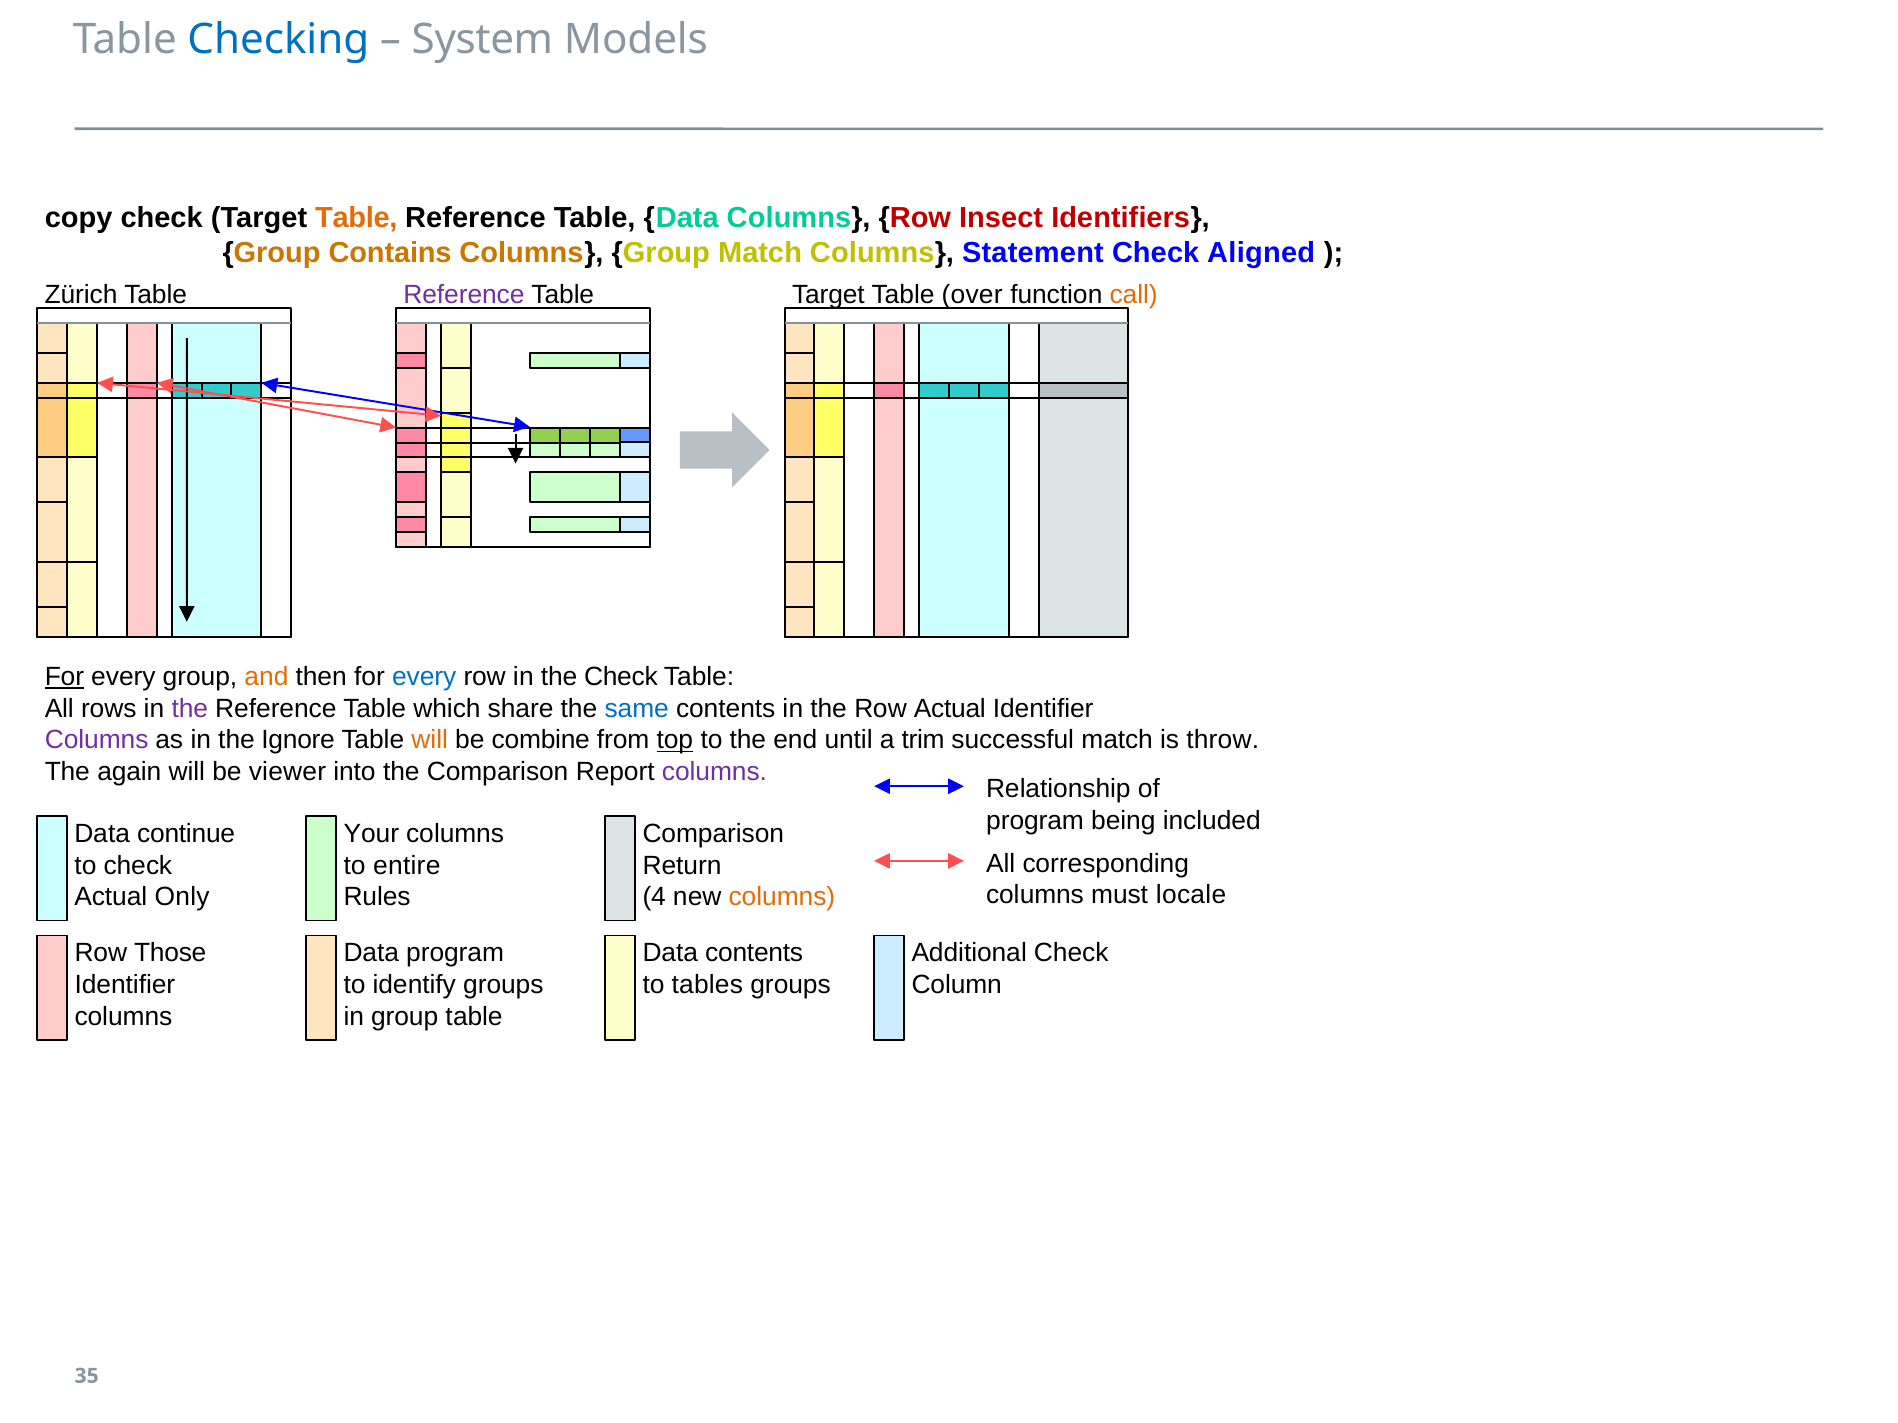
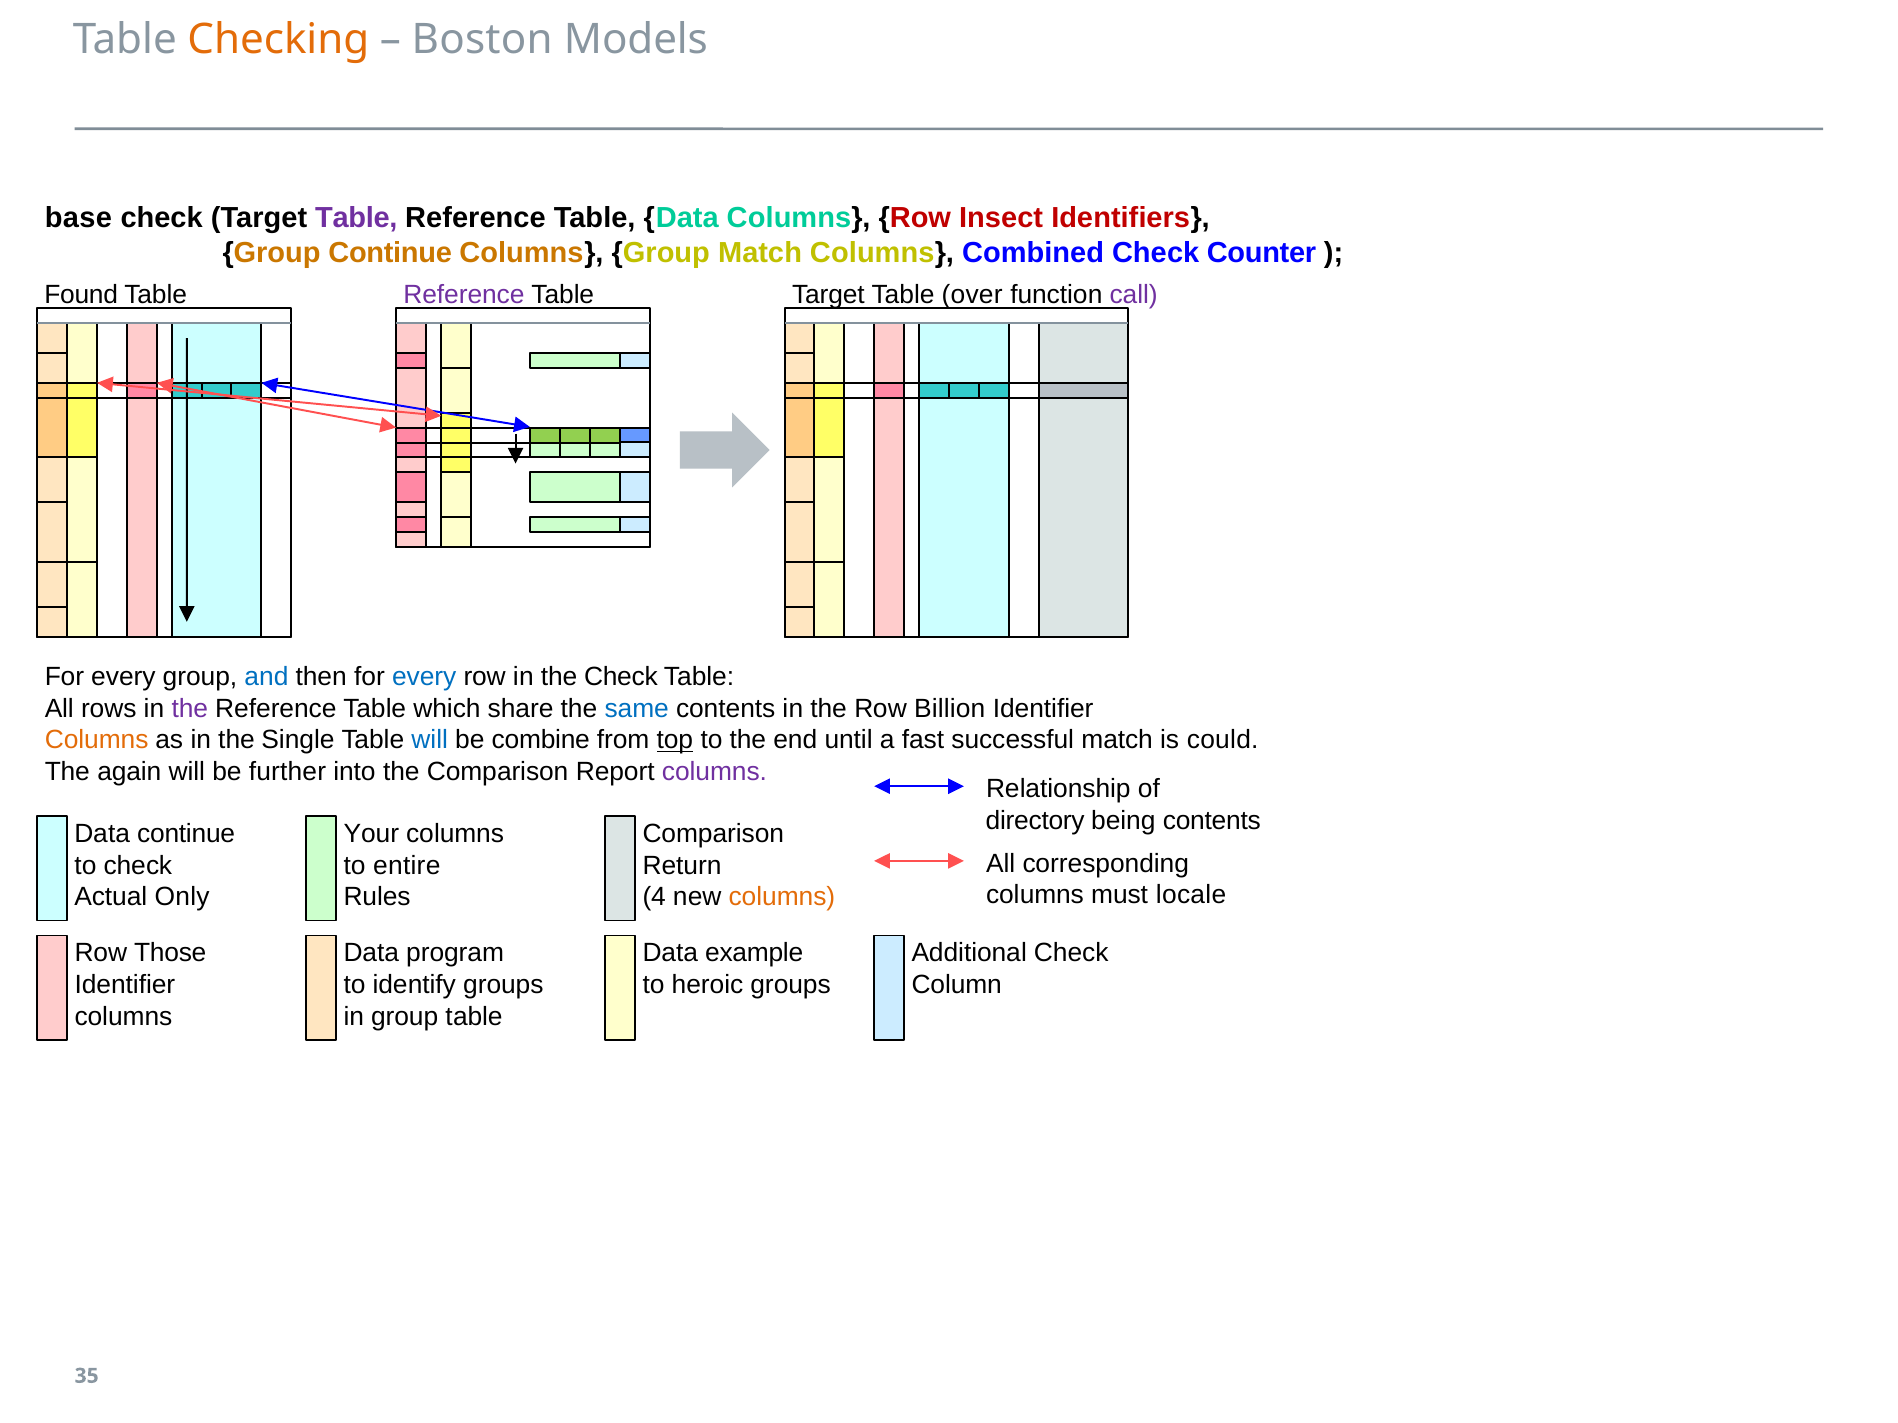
Checking colour: blue -> orange (278, 40)
System: System -> Boston (482, 40)
copy: copy -> base (78, 218)
Table colour: orange -> purple (356, 218)
Group Contains: Contains -> Continue (390, 253)
Statement: Statement -> Combined (1033, 253)
Aligned: Aligned -> Counter (1261, 253)
Zürich: Zürich -> Found (81, 295)
call colour: orange -> purple (1134, 295)
For underline: present -> none (64, 677)
and colour: orange -> blue (266, 677)
Row Actual: Actual -> Billion (950, 709)
Columns colour: purple -> orange (97, 740)
Ignore: Ignore -> Single (298, 740)
will colour: orange -> blue (430, 740)
trim: trim -> fast (923, 740)
throw: throw -> could (1223, 740)
viewer: viewer -> further (287, 772)
program: program -> directory (1035, 821)
being included: included -> contents (1212, 821)
Data contents: contents -> example (754, 954)
tables: tables -> heroic (707, 985)
